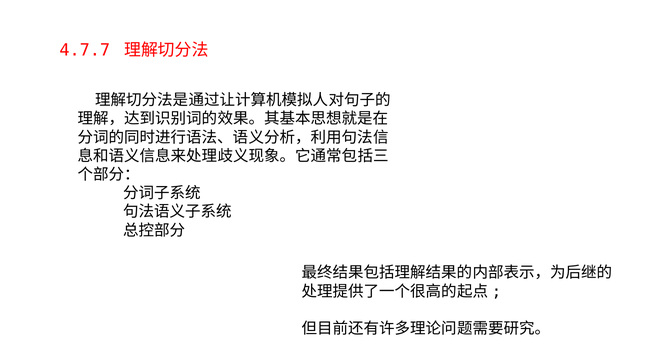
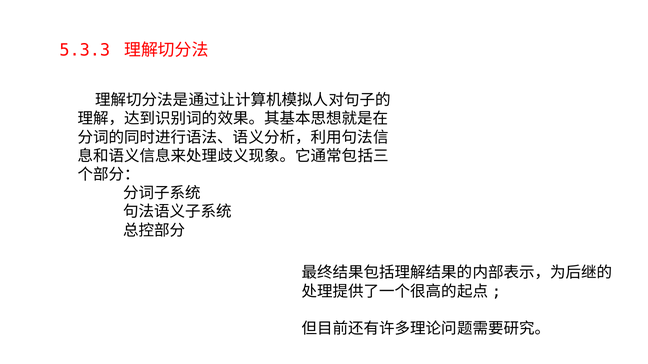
4.7.7: 4.7.7 -> 5.3.3 (85, 50)
